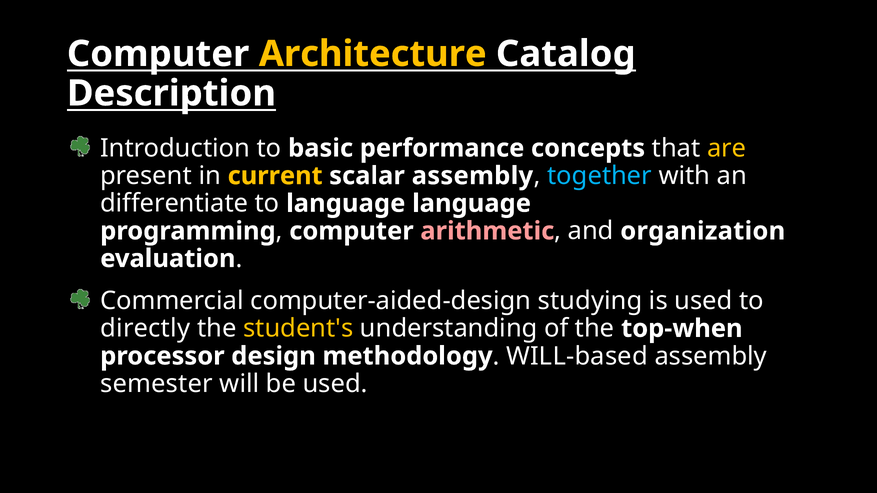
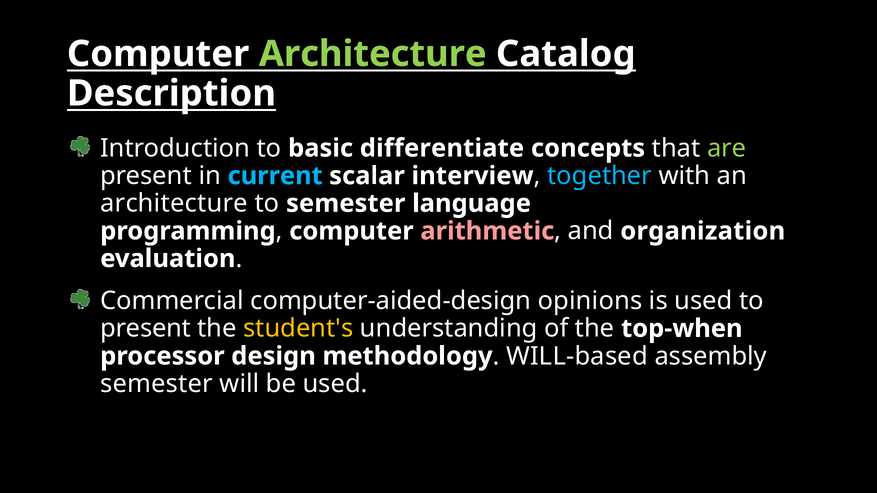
Architecture colour: yellow -> light green (373, 54)
performance: performance -> differentiate (442, 148)
are colour: yellow -> light green (727, 148)
current colour: yellow -> light blue (275, 176)
scalar assembly: assembly -> interview (473, 176)
differentiate: differentiate -> architecture (174, 204)
to language: language -> semester (346, 204)
studying: studying -> opinions (590, 301)
directly: directly -> present (146, 329)
